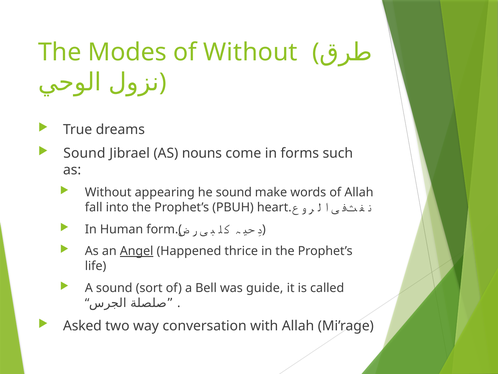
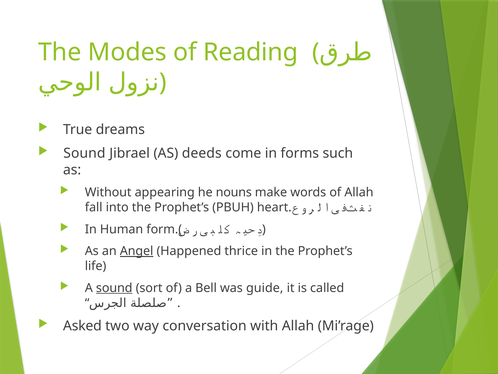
of Without: Without -> Reading (251, 52)
nouns: nouns -> deeds (202, 153)
he sound: sound -> nouns (234, 192)
sound underline: none -> present (114, 288)
